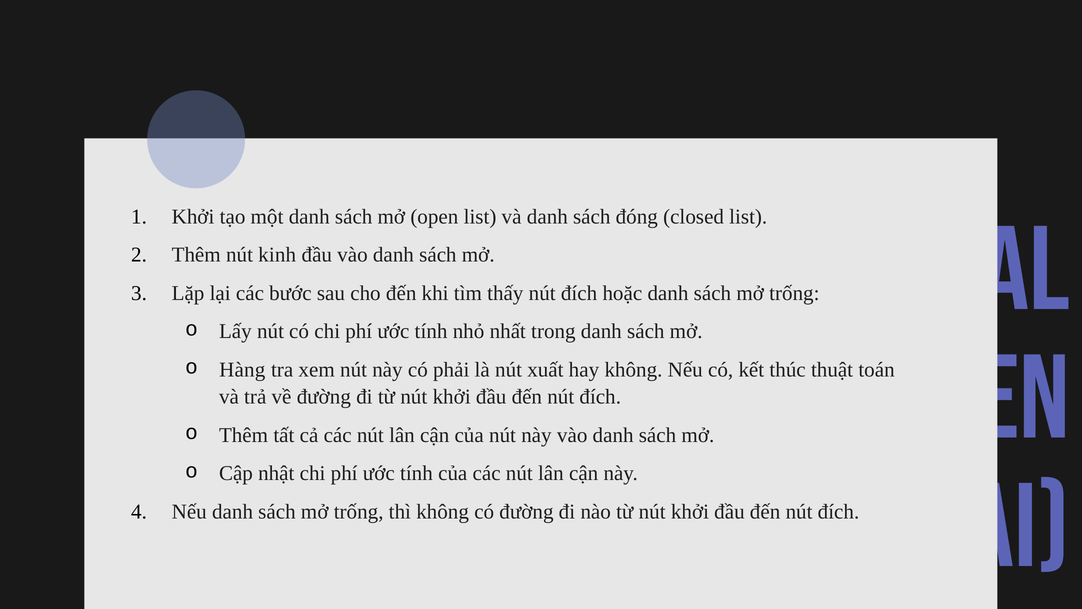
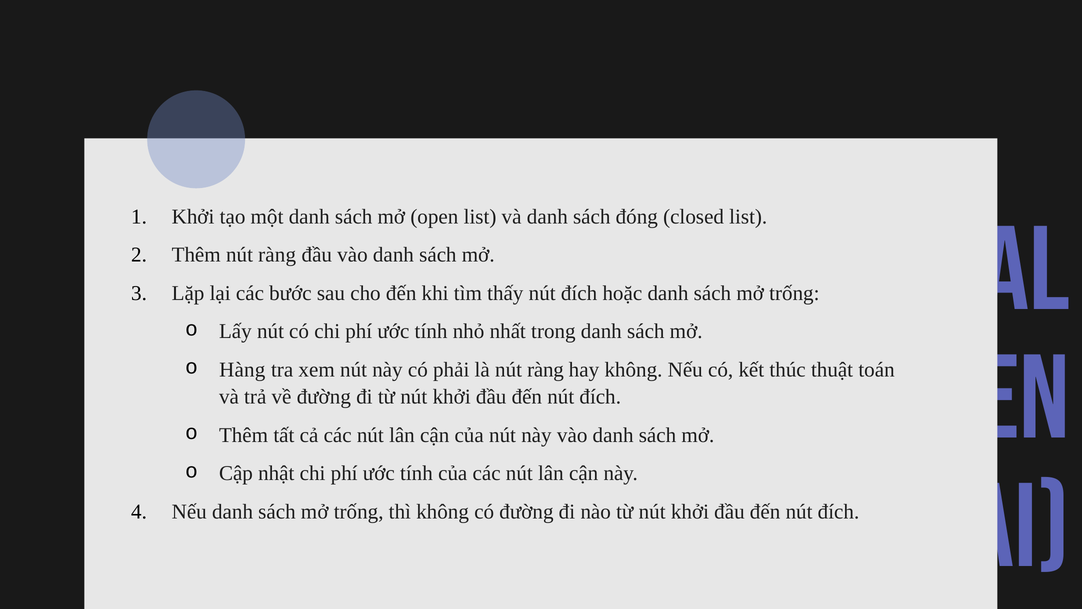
Thêm nút kinh: kinh -> ràng (277, 255)
là nút xuất: xuất -> ràng (546, 370)
